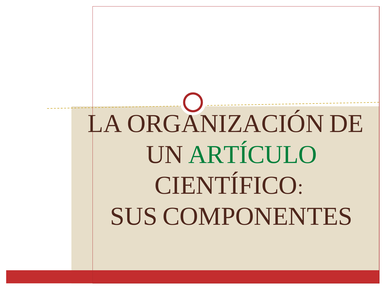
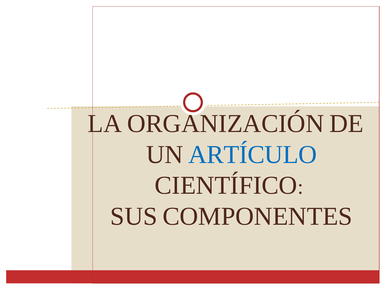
ARTÍCULO colour: green -> blue (253, 154)
